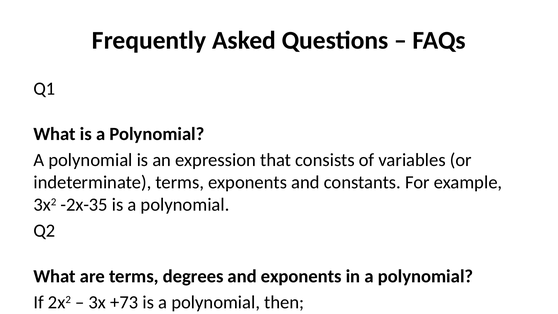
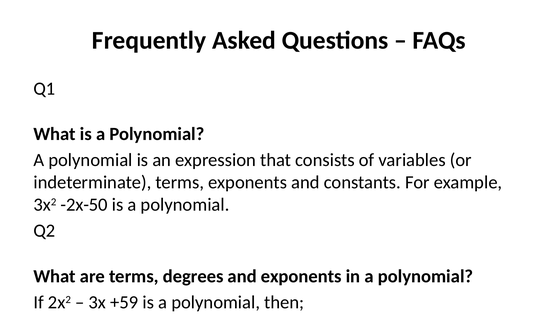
-2x-35: -2x-35 -> -2x-50 (84, 205)
+73: +73 -> +59 (124, 302)
